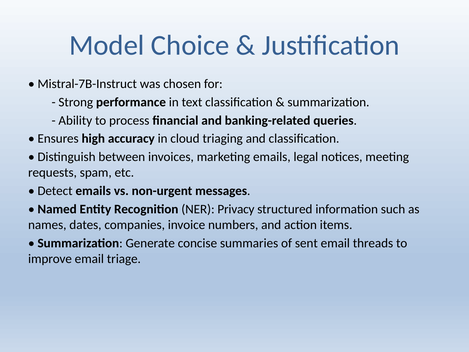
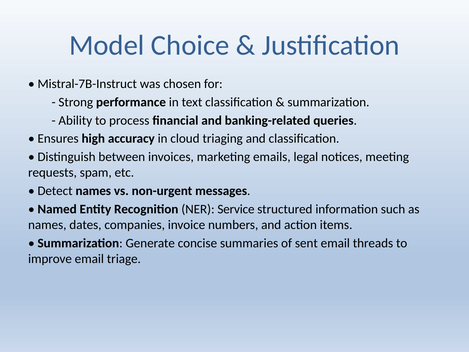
Detect emails: emails -> names (93, 191)
Privacy: Privacy -> Service (236, 209)
